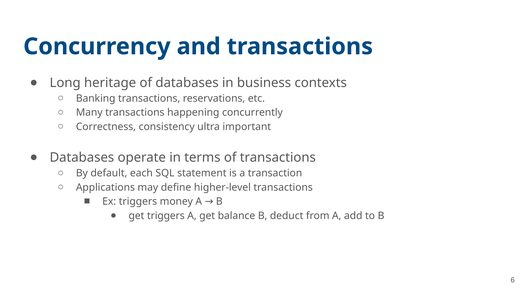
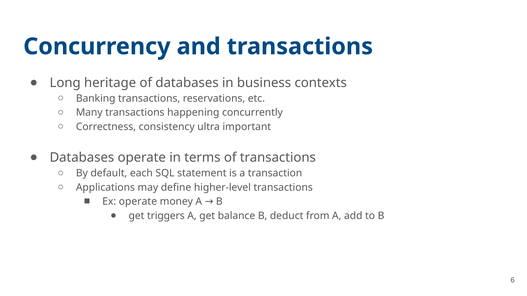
Ex triggers: triggers -> operate (138, 202)
